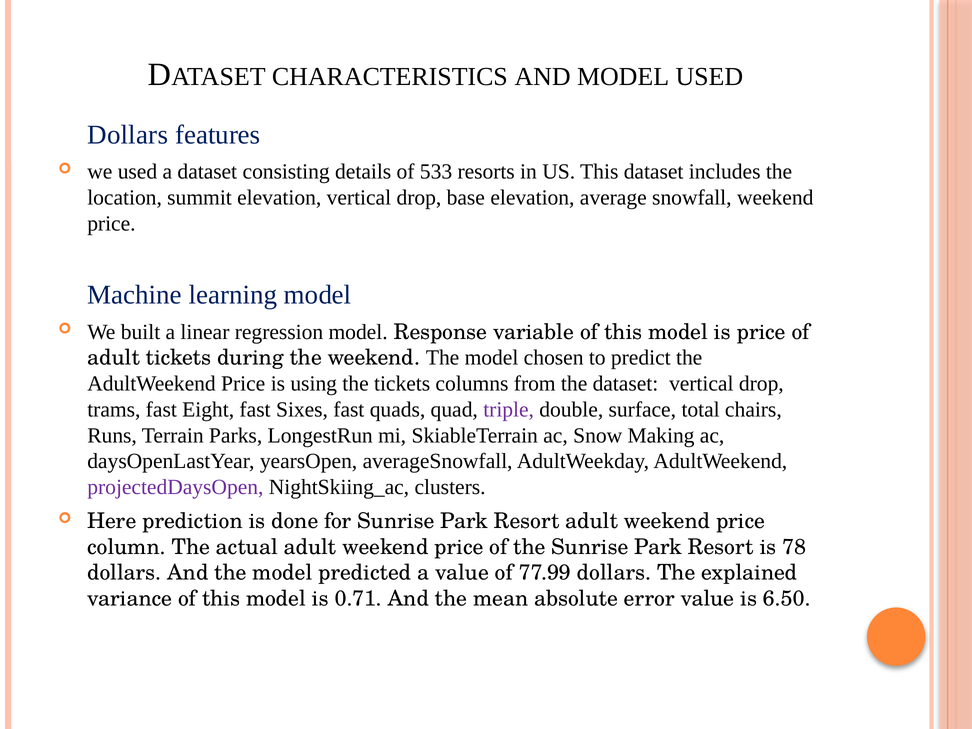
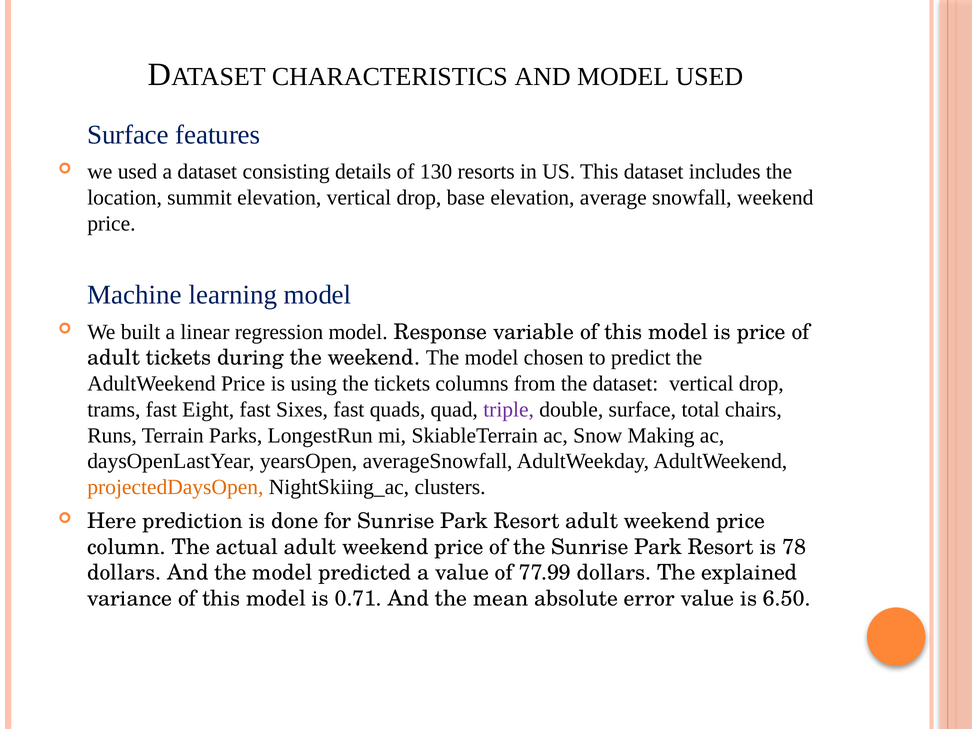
Dollars: Dollars -> Surface (128, 135)
533: 533 -> 130 (436, 172)
projectedDaysOpen colour: purple -> orange (175, 487)
